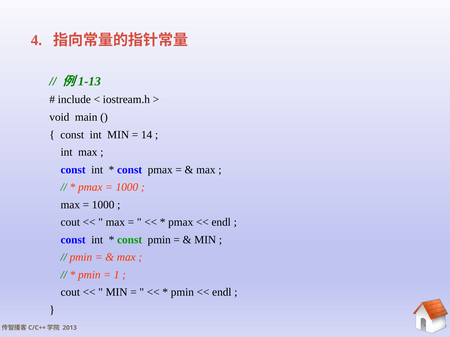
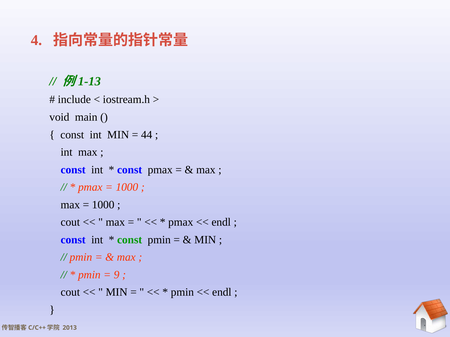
14: 14 -> 44 (147, 135)
1: 1 -> 9 (117, 275)
